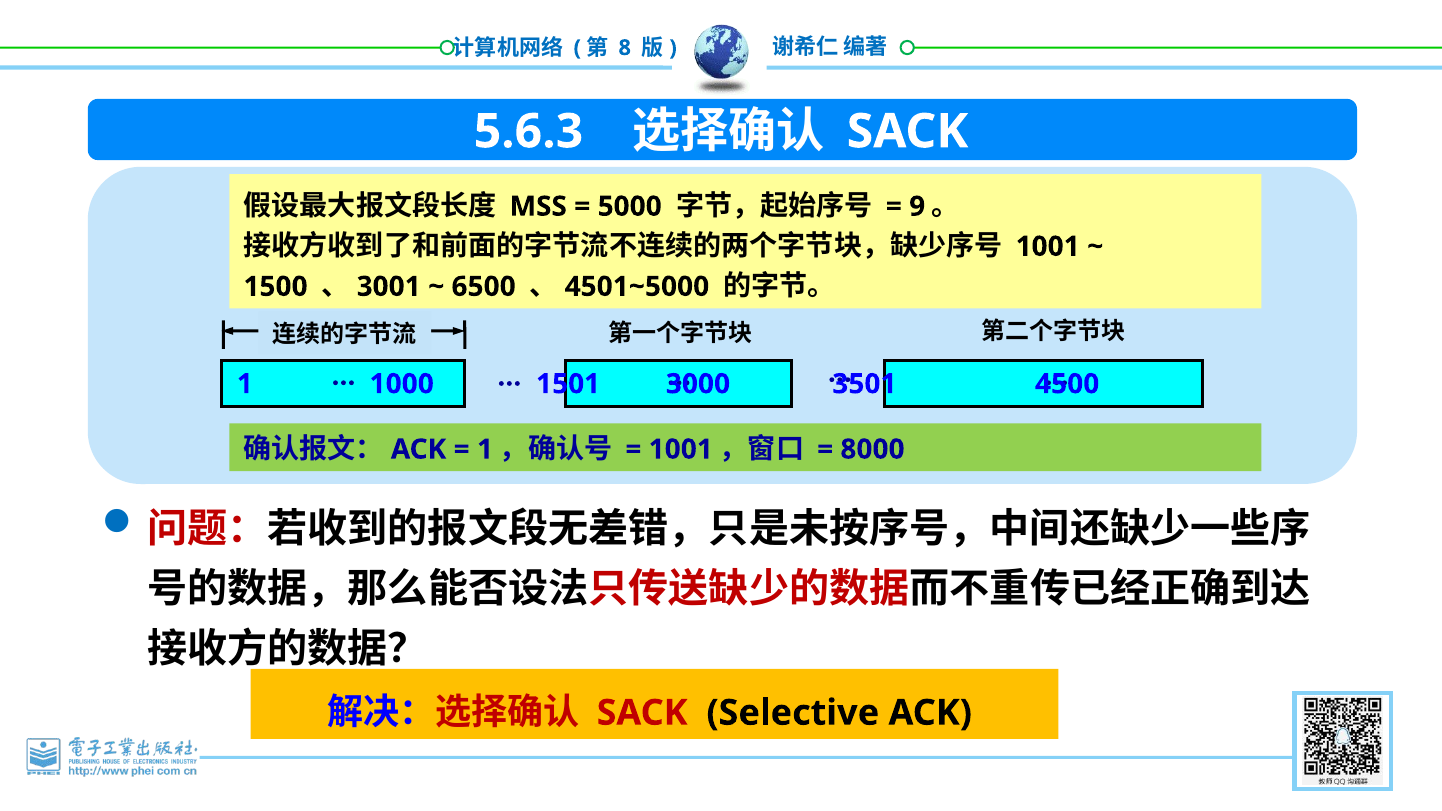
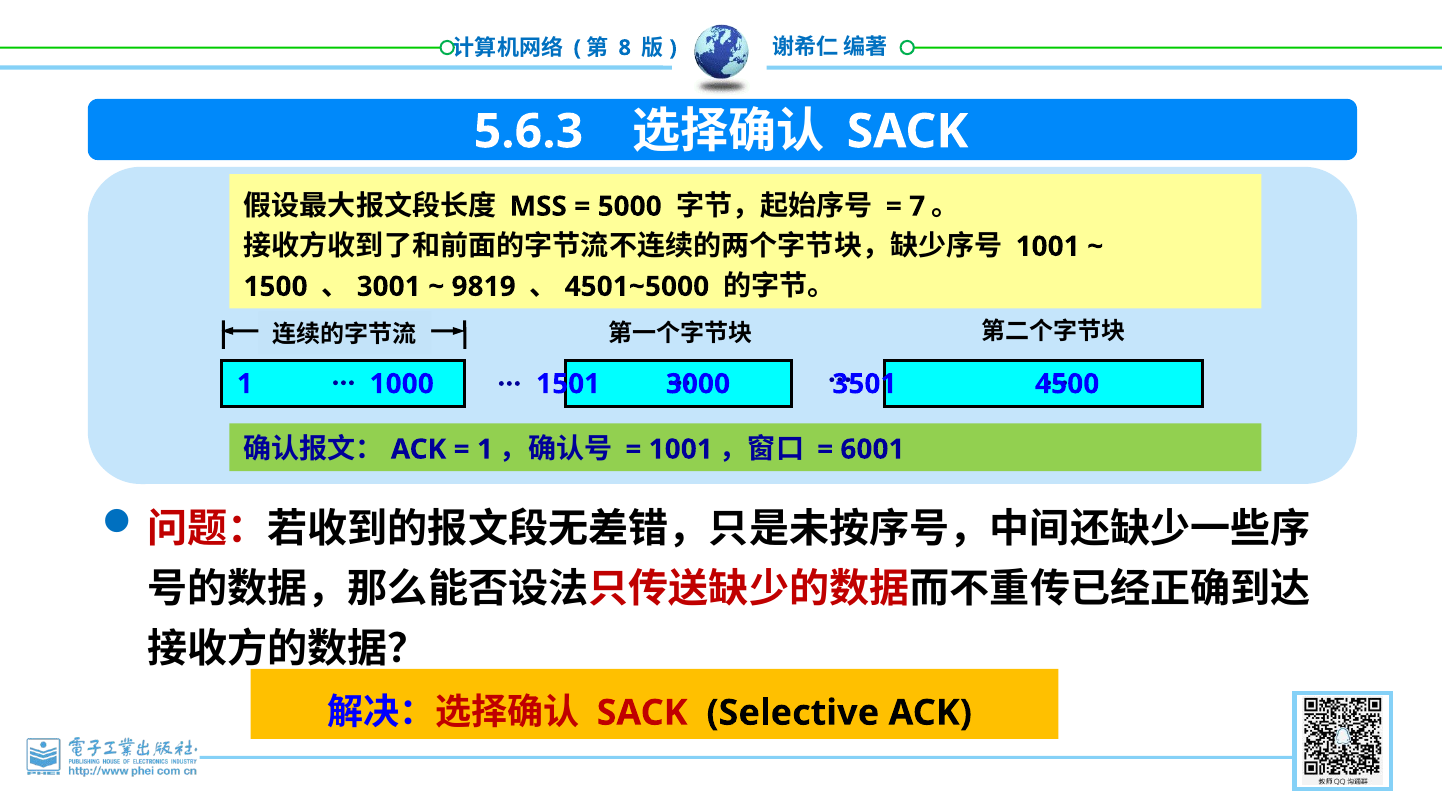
9: 9 -> 7 (917, 206)
6500: 6500 -> 9819 (484, 287)
8000: 8000 -> 6001 (872, 449)
